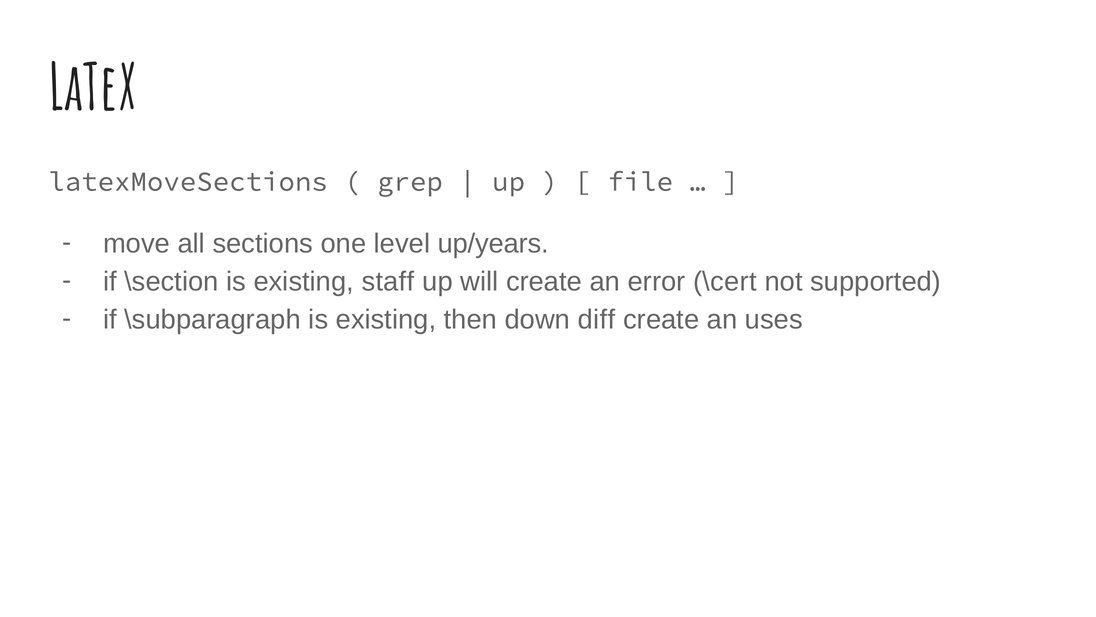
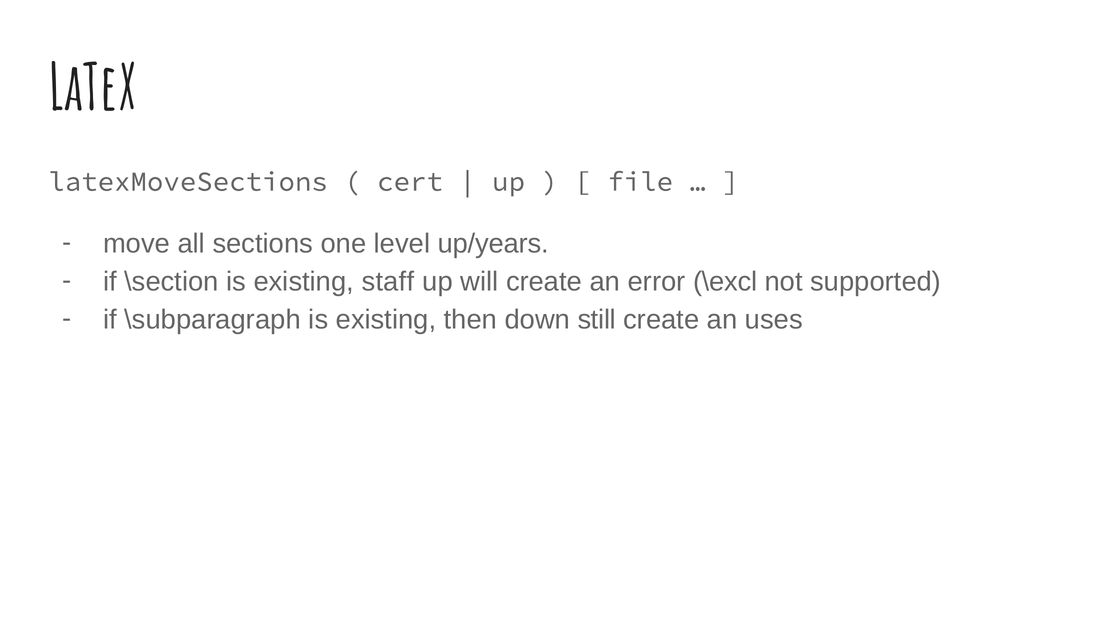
grep: grep -> cert (410, 182)
\cert: \cert -> \excl (725, 281)
diff: diff -> still (597, 319)
